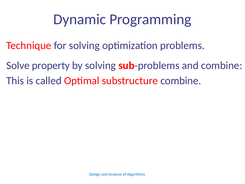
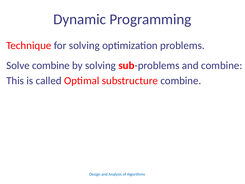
Solve property: property -> combine (51, 65)
